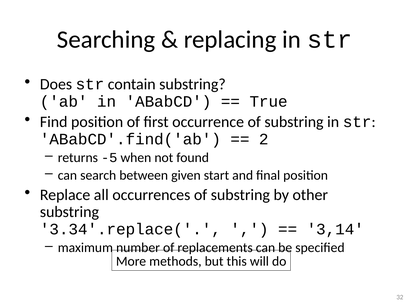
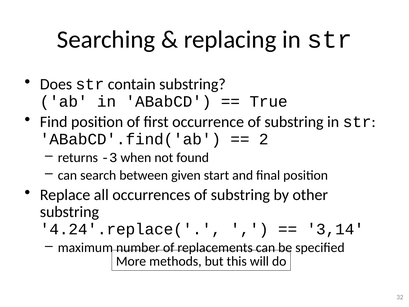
-5: -5 -> -3 (109, 158)
3.34'.replace(: 3.34'.replace( -> 4.24'.replace( (130, 229)
